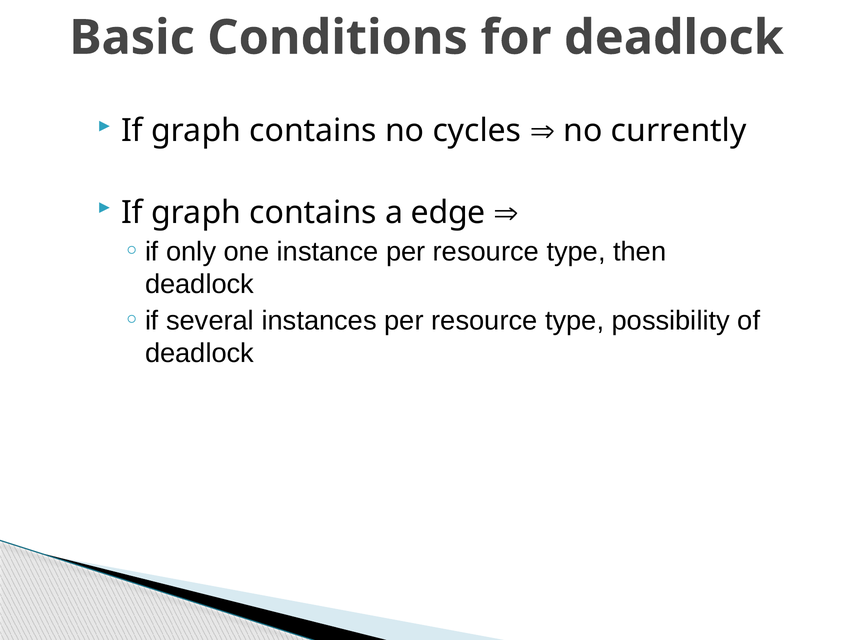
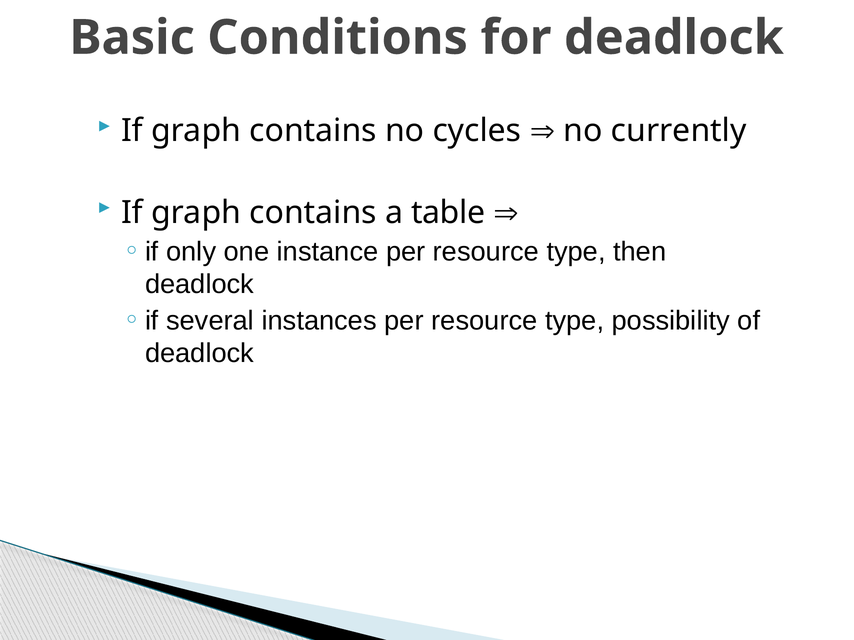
edge: edge -> table (448, 213)
